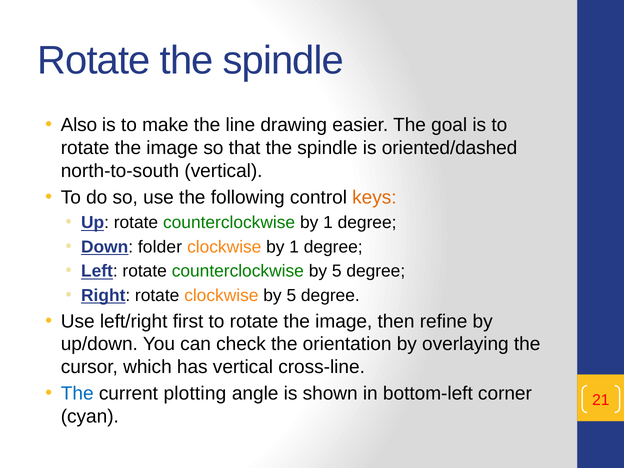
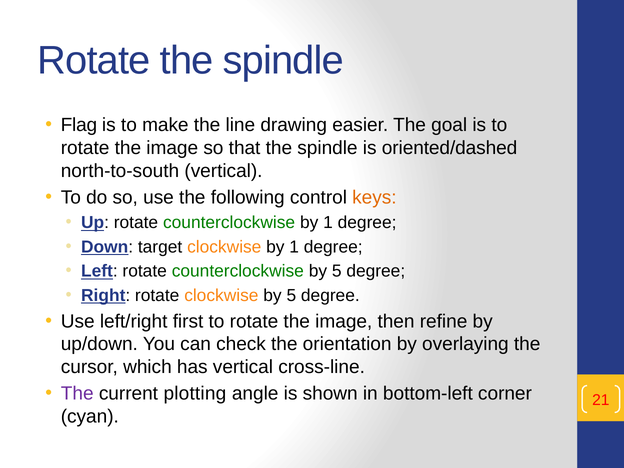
Also: Also -> Flag (79, 125)
folder: folder -> target (160, 247)
The colour: blue -> purple (77, 394)
